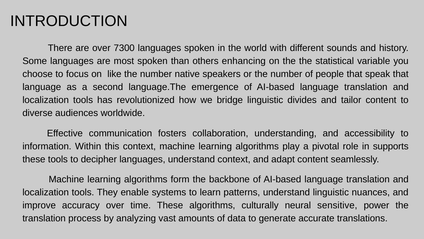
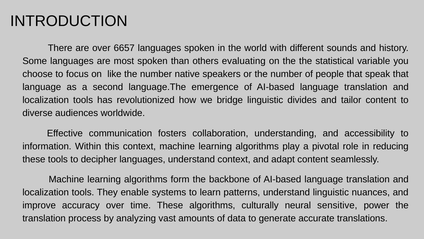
7300: 7300 -> 6657 (124, 48)
enhancing: enhancing -> evaluating (244, 61)
supports: supports -> reducing (391, 146)
